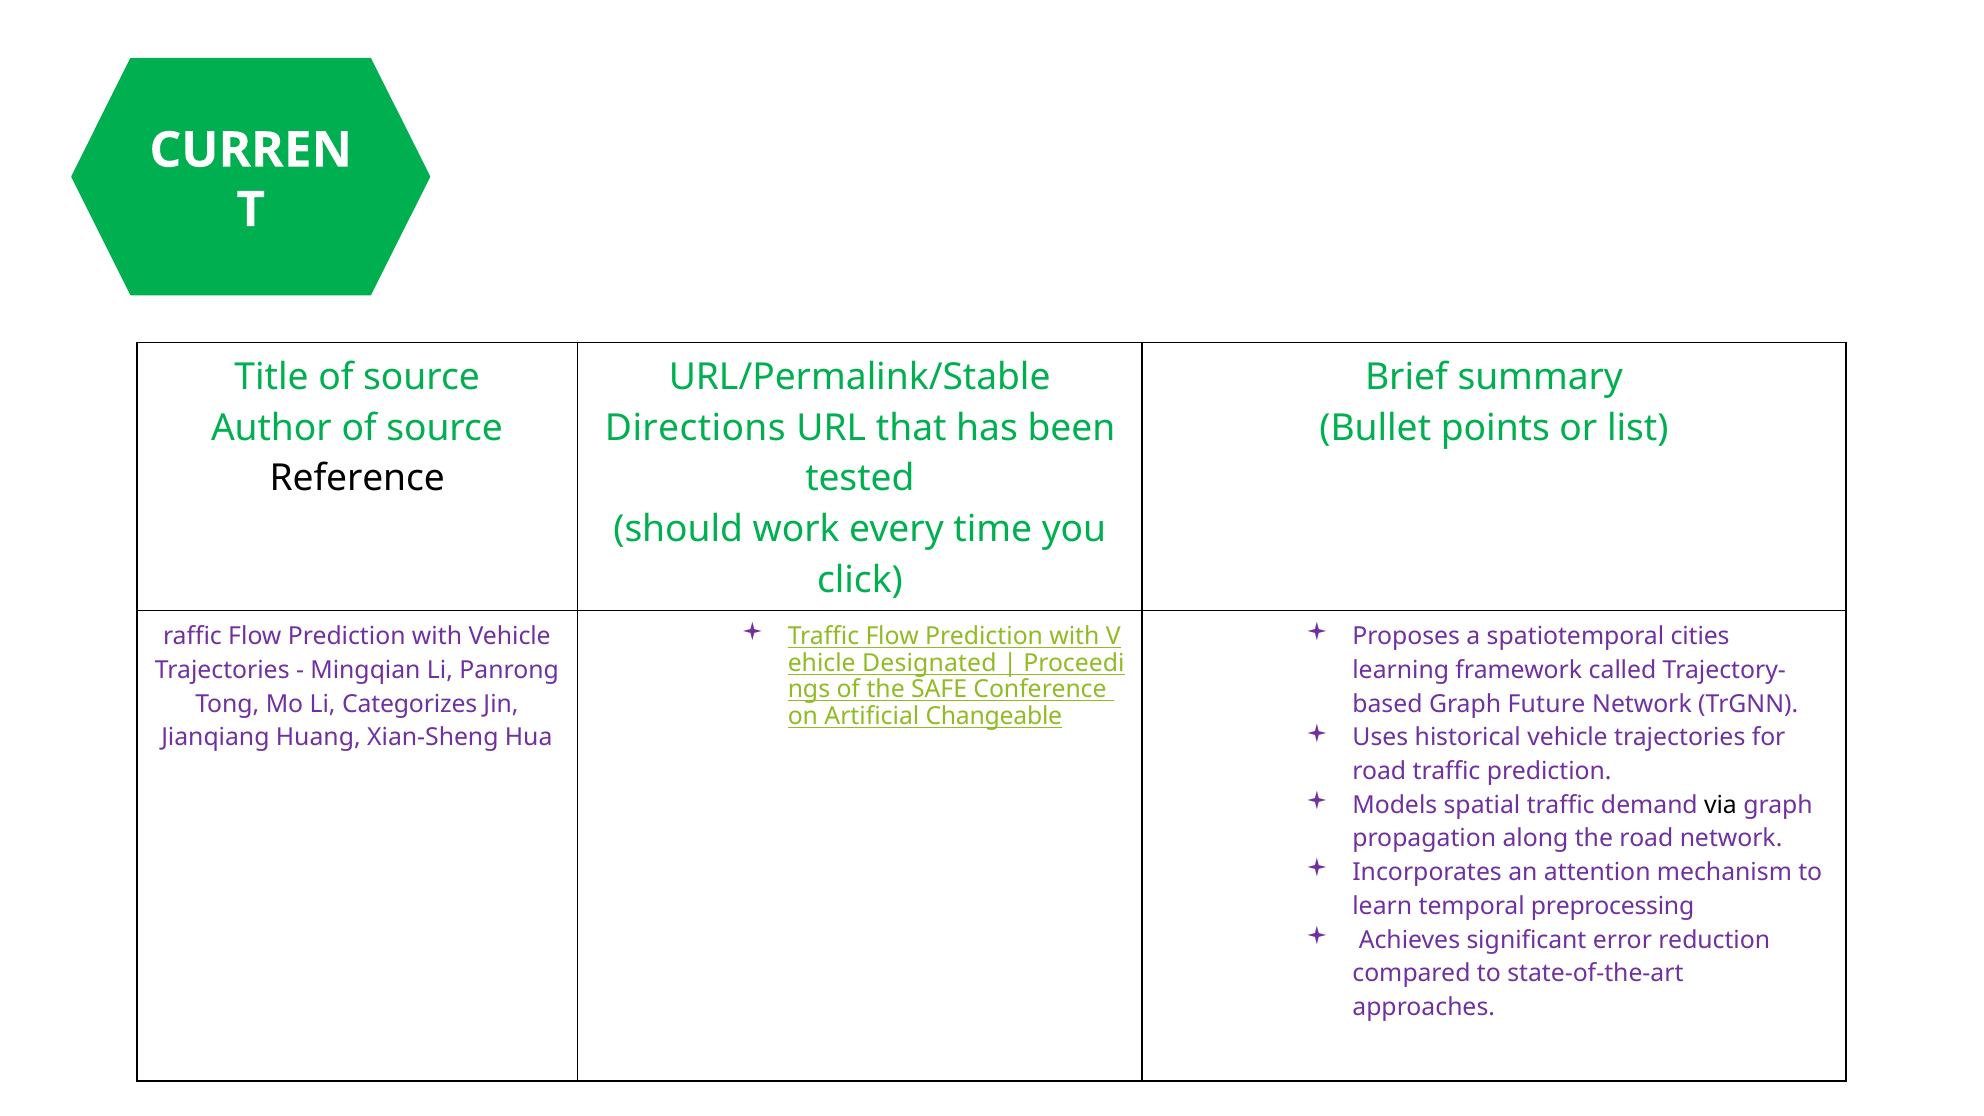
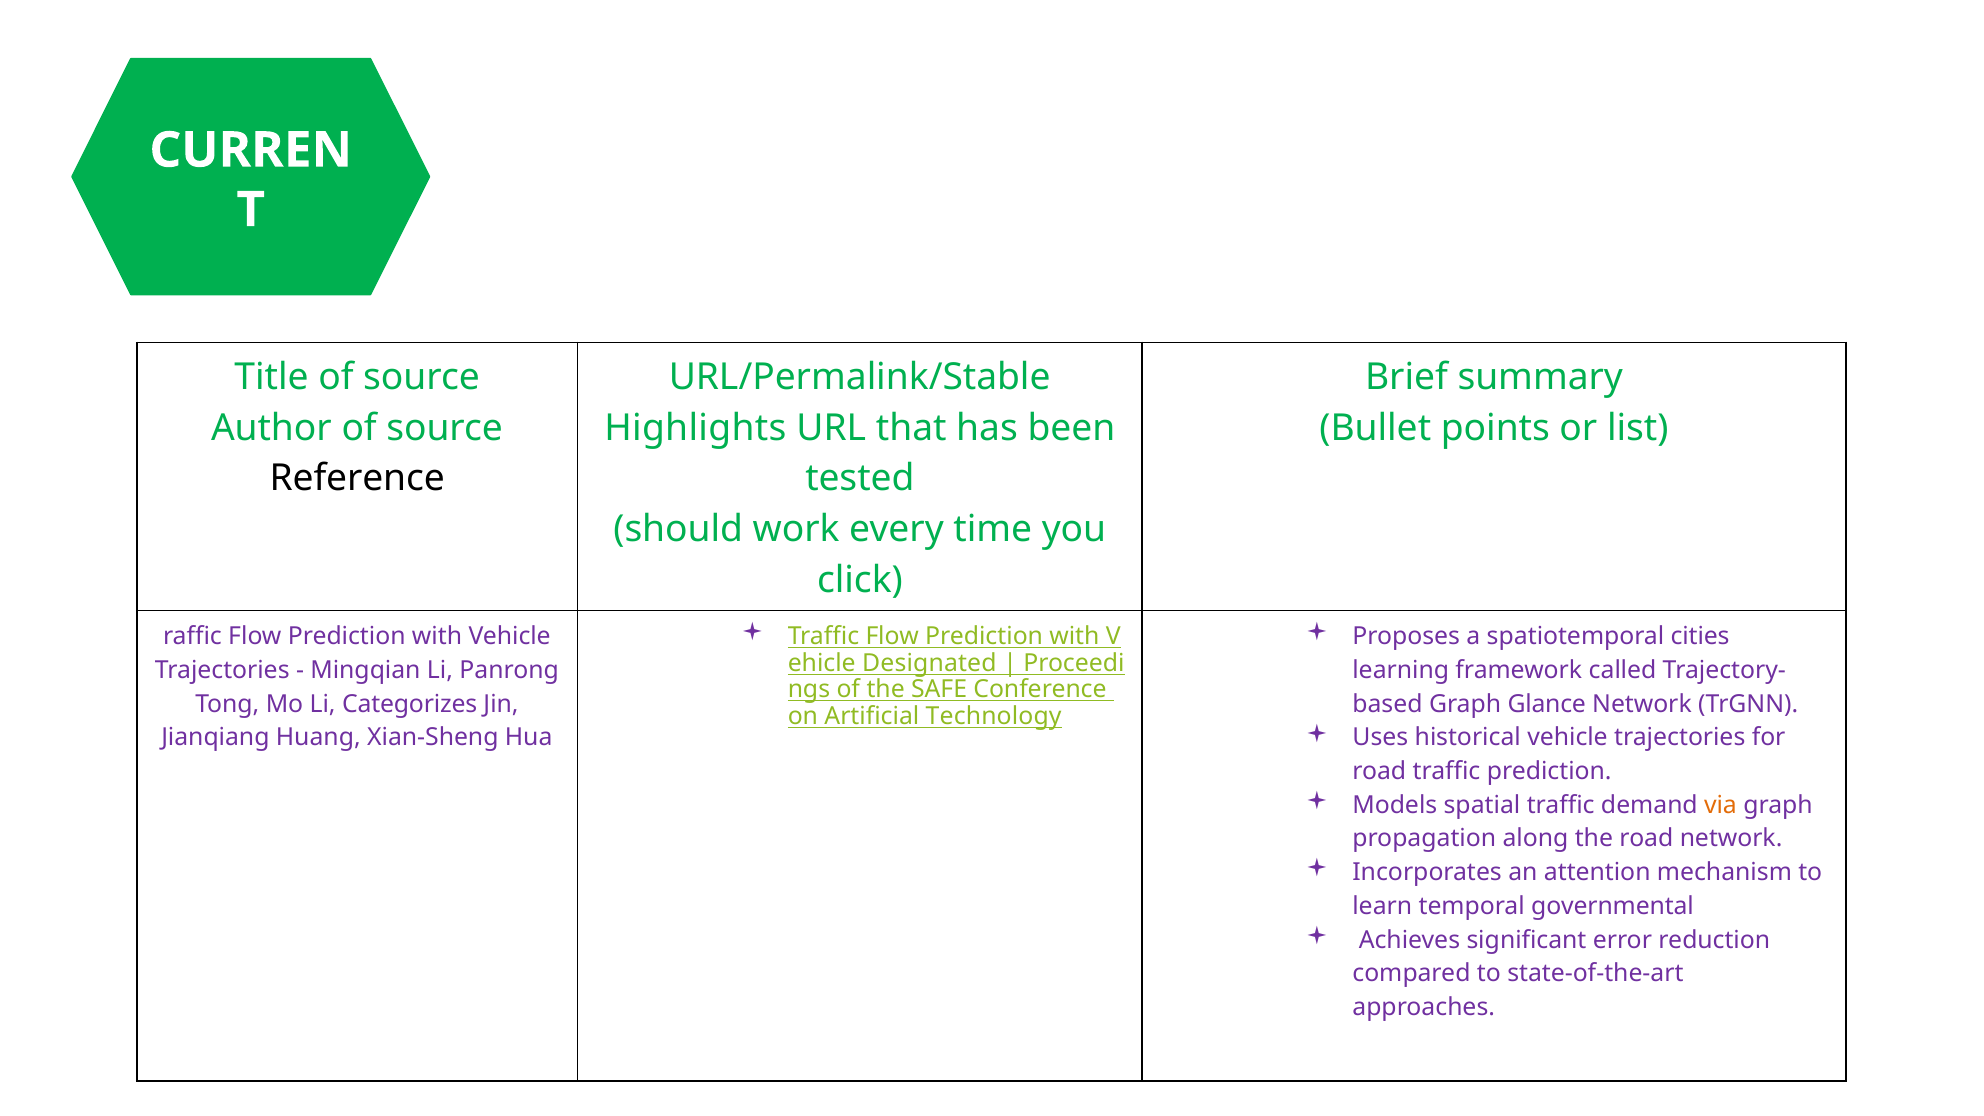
Directions: Directions -> Highlights (695, 428)
Future: Future -> Glance (1547, 704)
Changeable: Changeable -> Technology (994, 716)
via colour: black -> orange (1721, 805)
preprocessing: preprocessing -> governmental (1612, 906)
